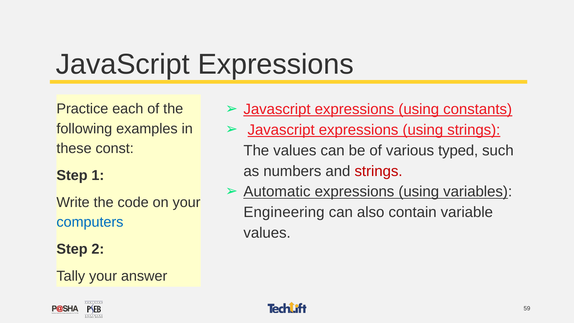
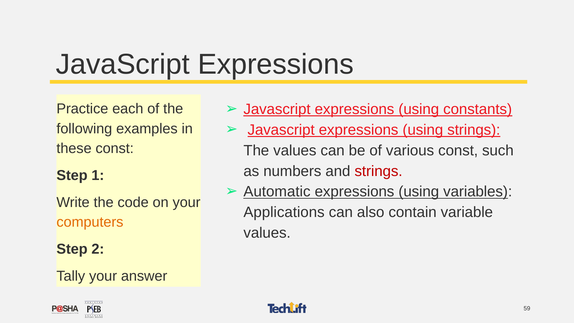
various typed: typed -> const (458, 150)
Engineering: Engineering -> Applications (284, 212)
computers colour: blue -> orange (90, 222)
